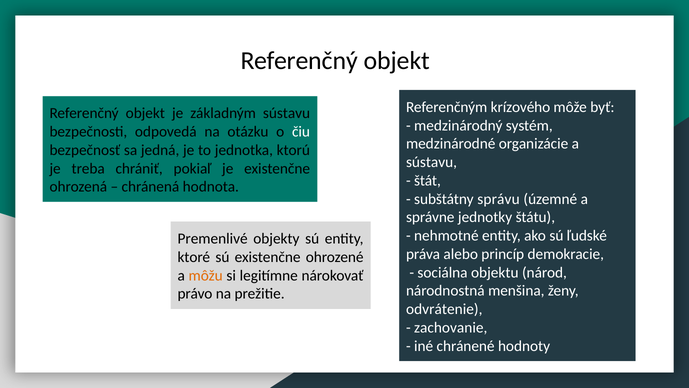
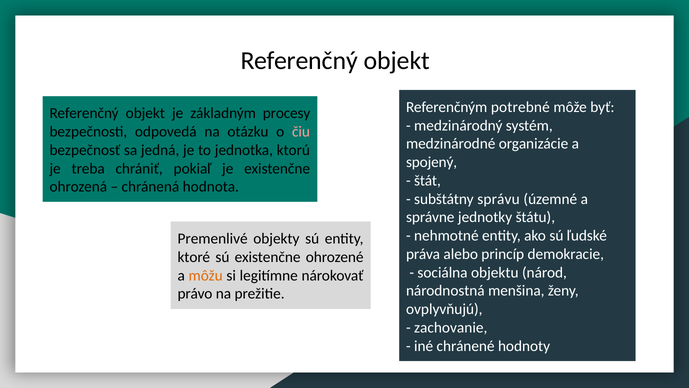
krízového: krízového -> potrebné (520, 107)
základným sústavu: sústavu -> procesy (287, 113)
čiu colour: white -> pink (301, 132)
sústavu: sústavu -> spojený (432, 162)
odvrátenie: odvrátenie -> ovplyvňujú (444, 309)
